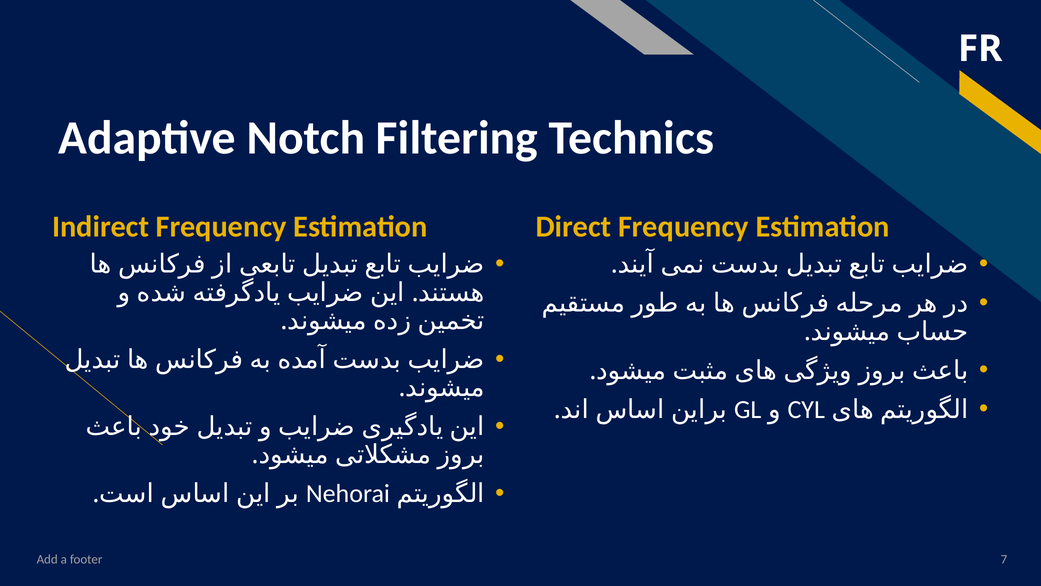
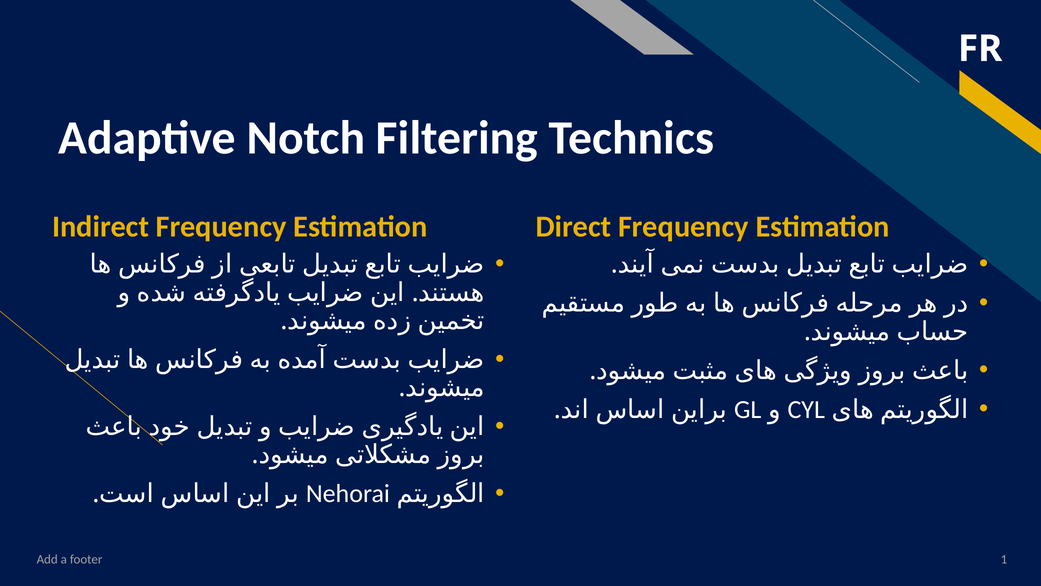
7: 7 -> 1 (1004, 559)
